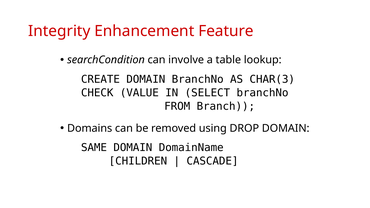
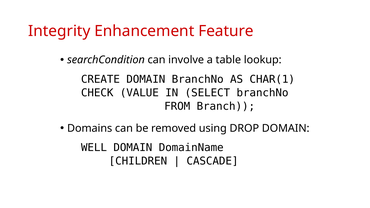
CHAR(3: CHAR(3 -> CHAR(1 (272, 79)
SAME: SAME -> WELL (94, 148)
